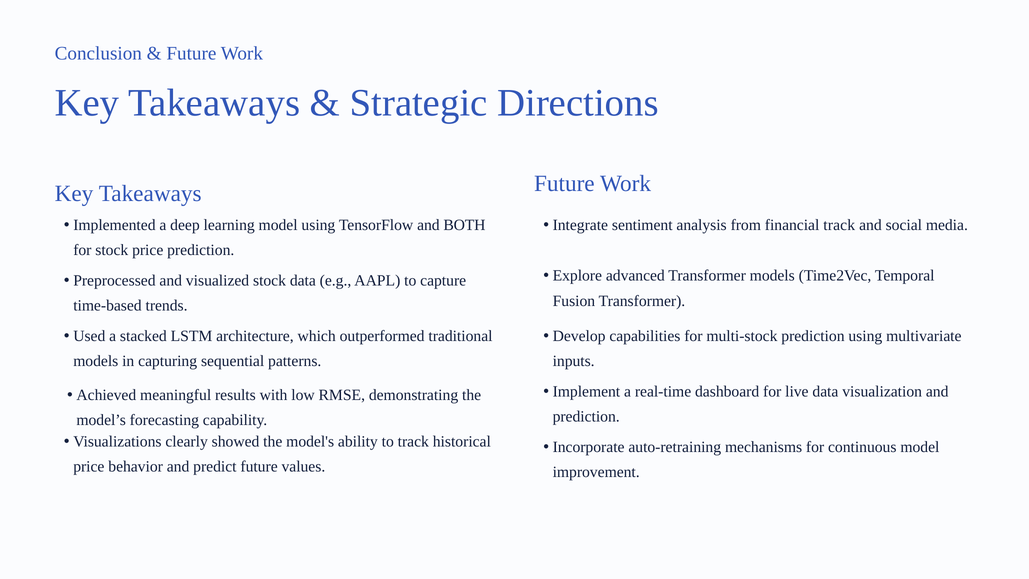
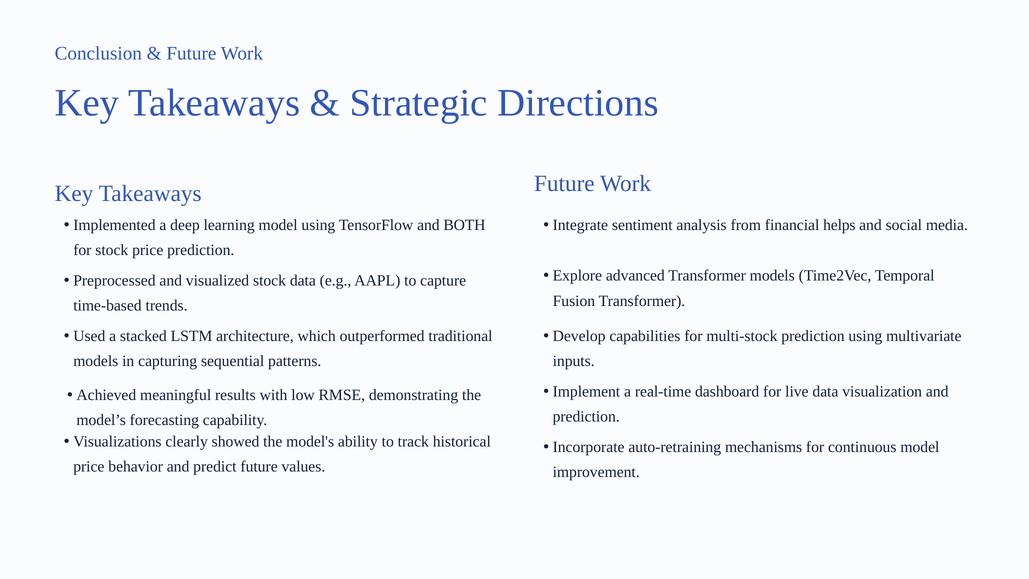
financial track: track -> helps (839, 225)
